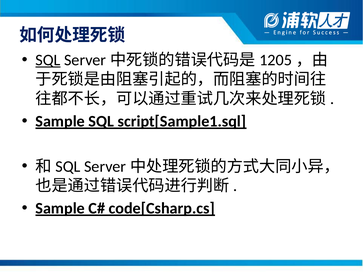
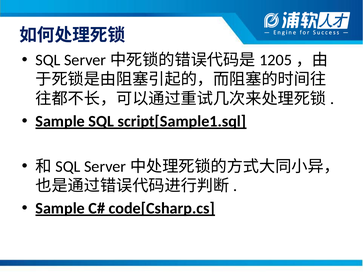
SQL underline: present -> none (48, 60)
